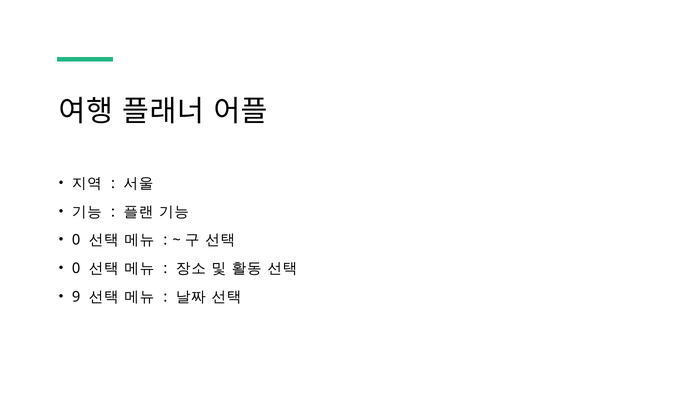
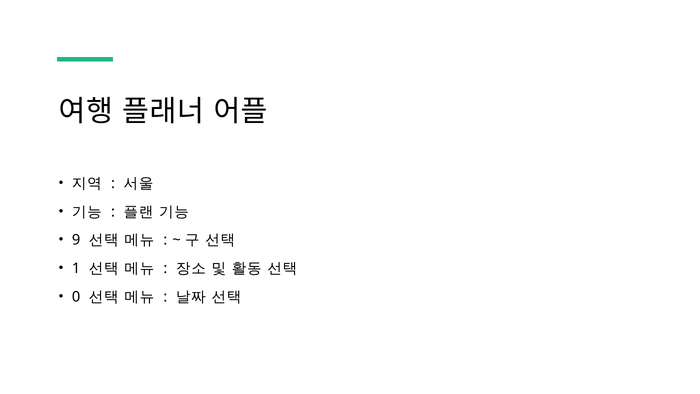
0: 0 -> 9 (76, 240)
0: 0 -> 1 (76, 268)
9: 9 -> 0 (76, 297)
